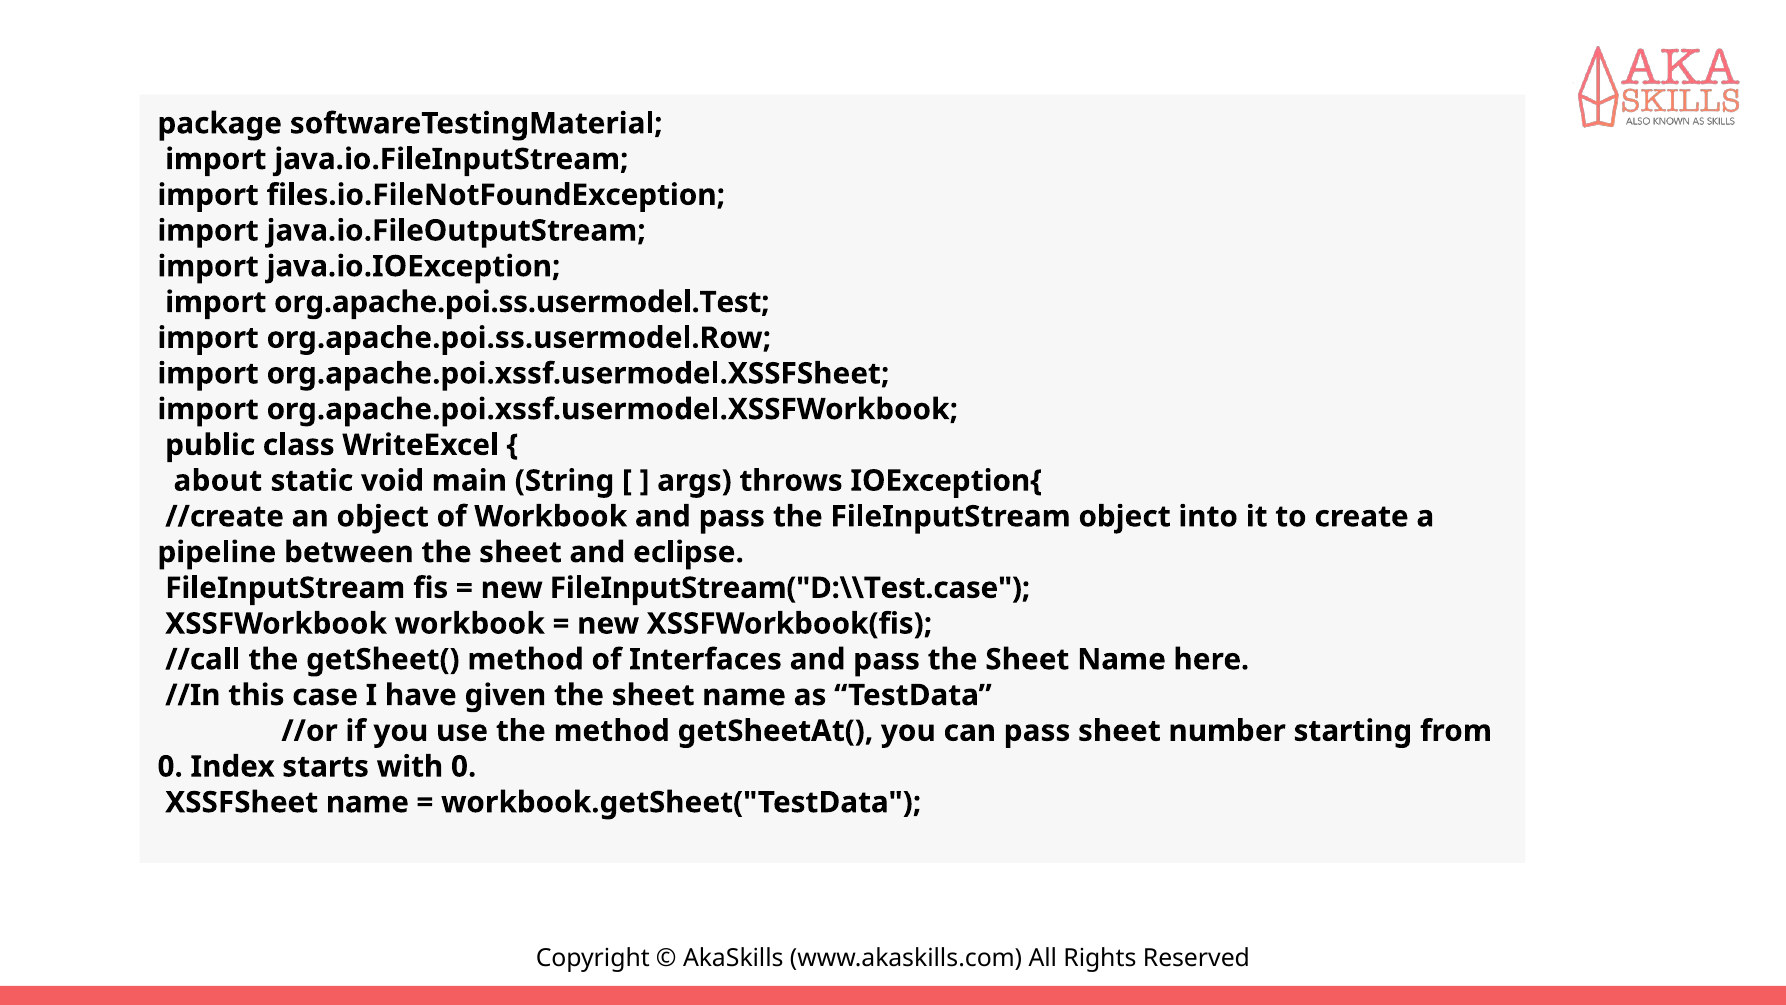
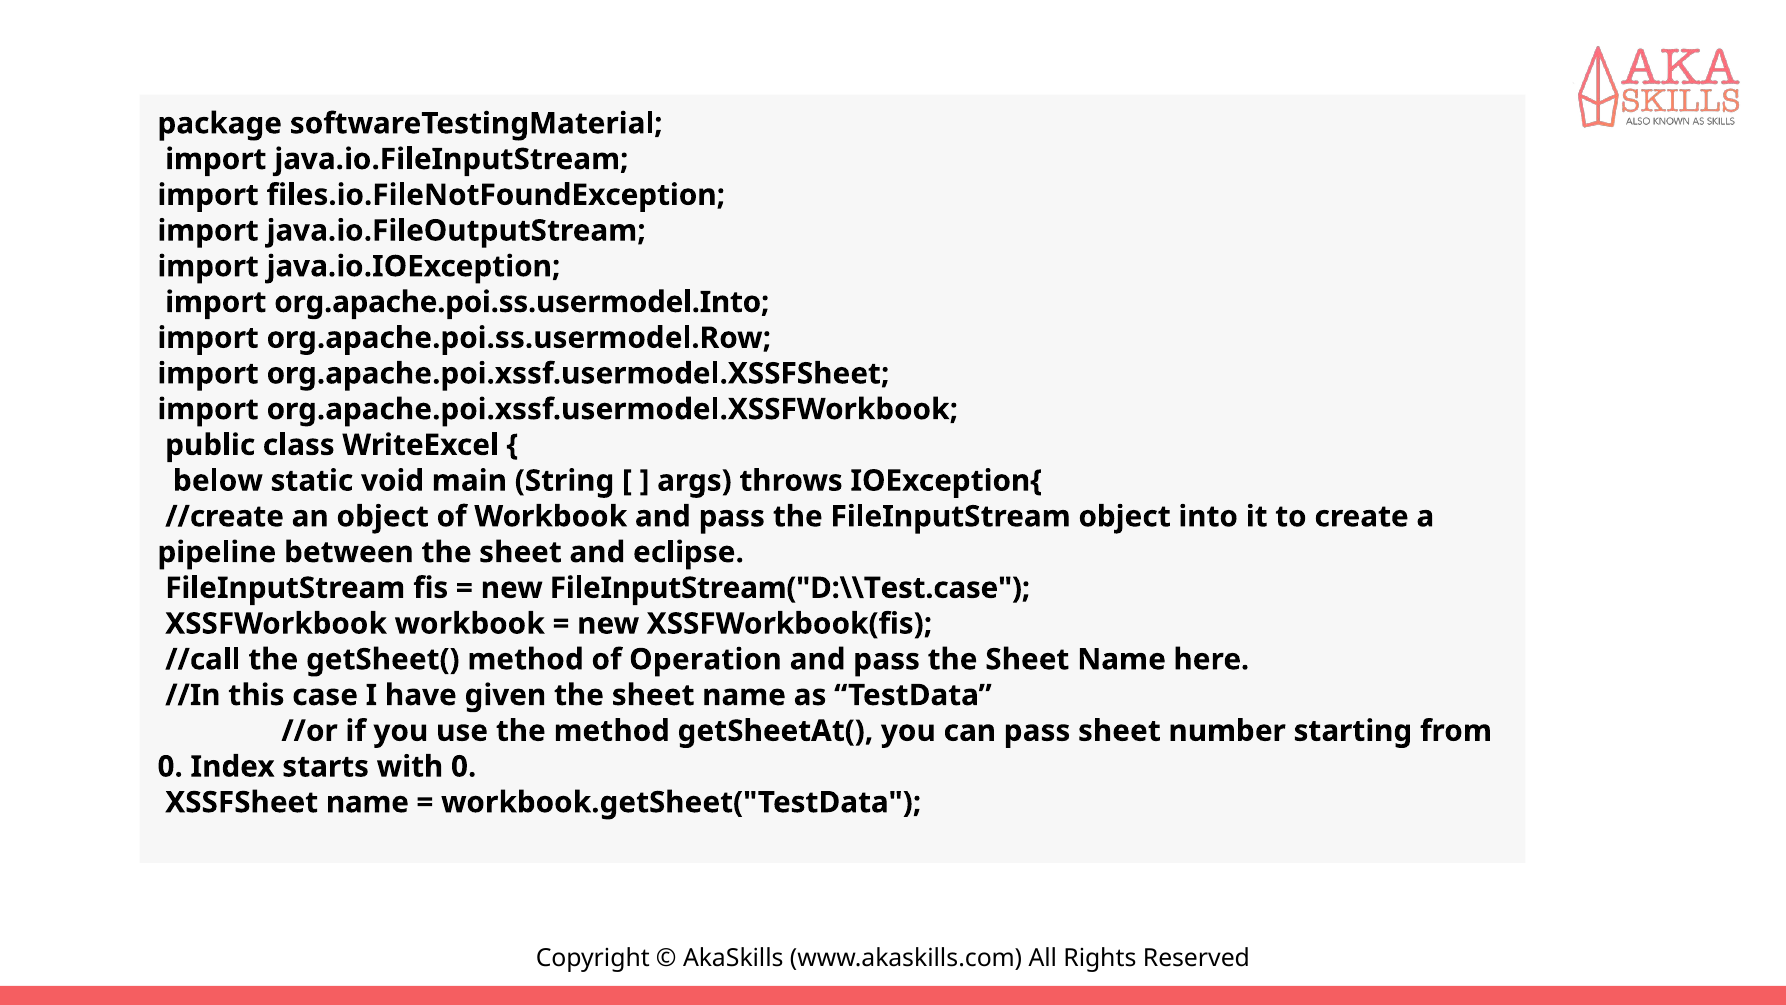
org.apache.poi.ss.usermodel.Test: org.apache.poi.ss.usermodel.Test -> org.apache.poi.ss.usermodel.Into (522, 302)
about: about -> below (218, 481)
Interfaces: Interfaces -> Operation (705, 659)
